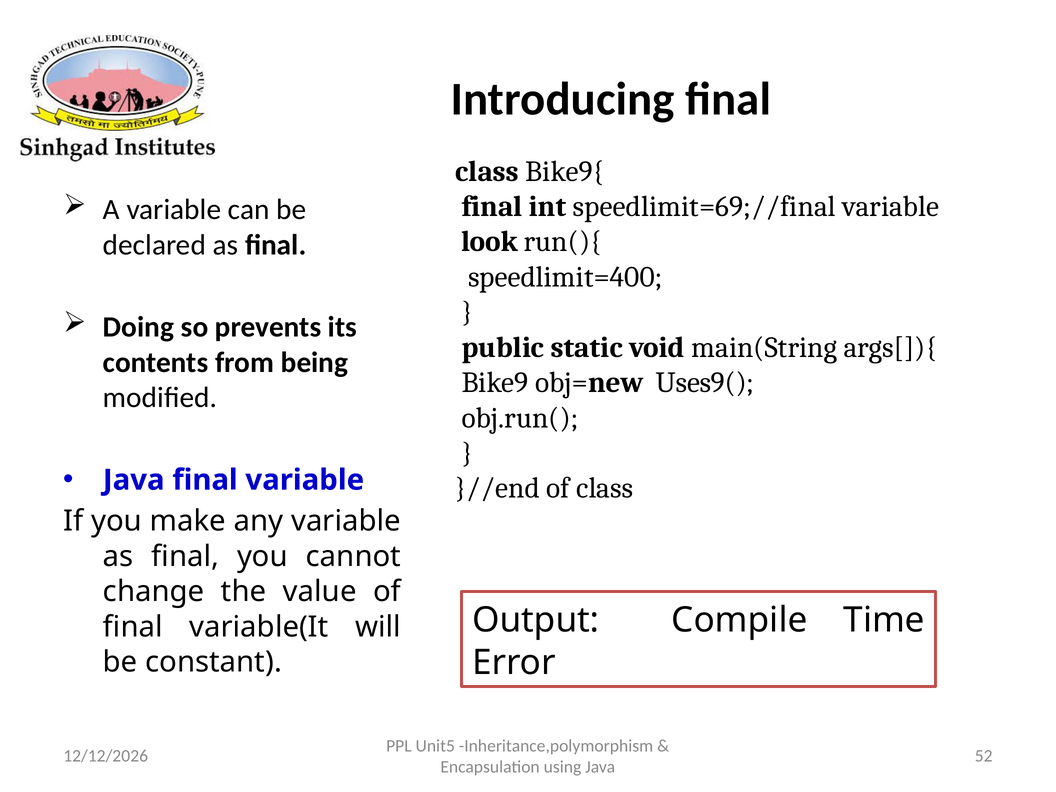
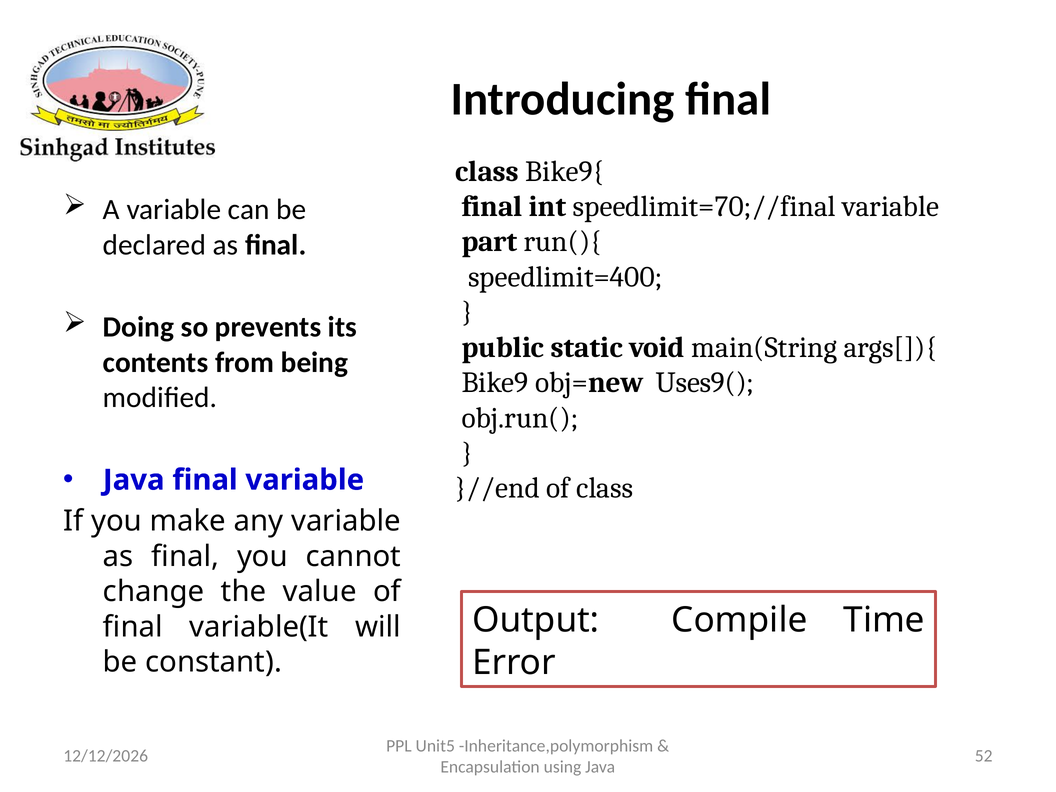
speedlimit=69;//final: speedlimit=69;//final -> speedlimit=70;//final (704, 207)
look: look -> part (489, 242)
